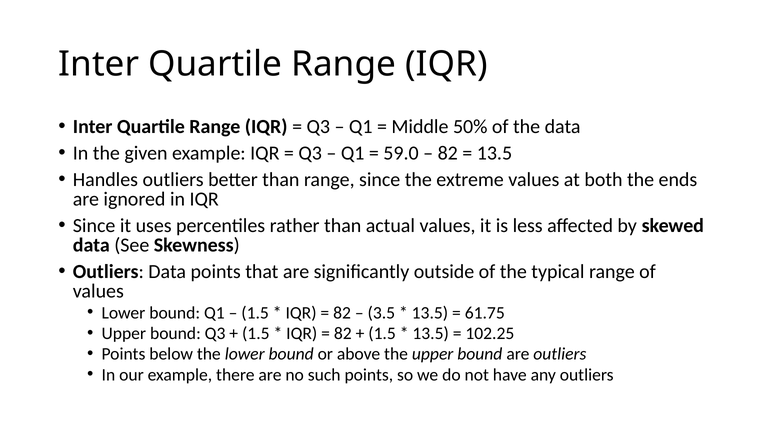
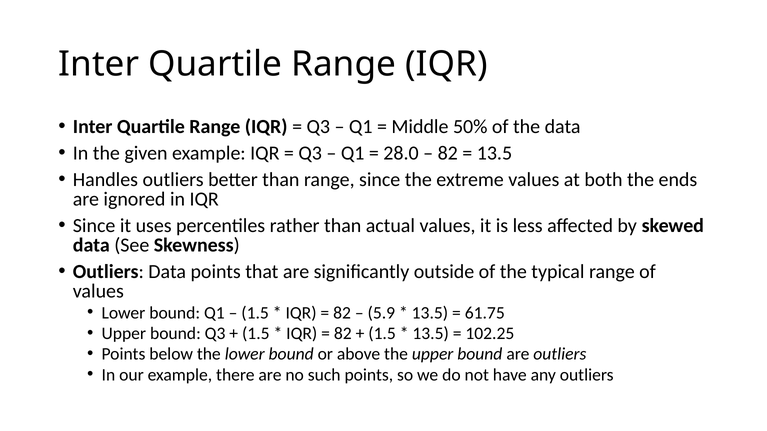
59.0: 59.0 -> 28.0 (401, 153)
3.5: 3.5 -> 5.9 (381, 313)
